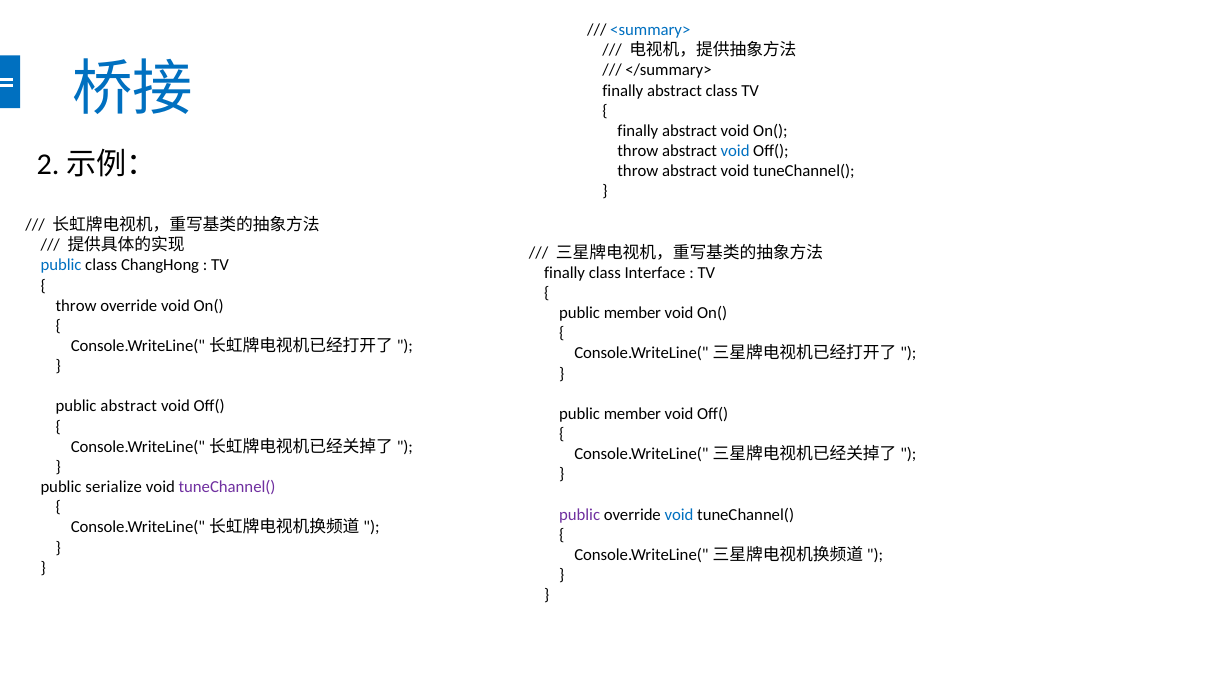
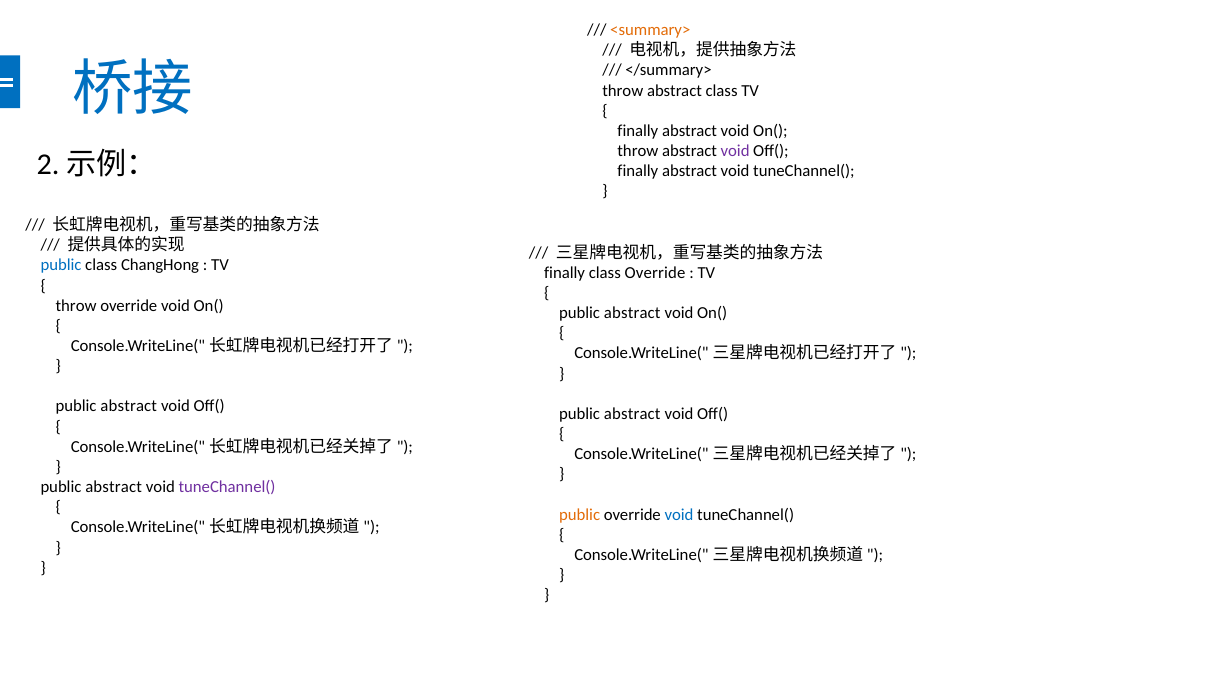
<summary> colour: blue -> orange (650, 30)
finally: finally -> throw (623, 91)
void colour: blue -> purple (735, 151)
throw: throw -> finally (638, 171)
class Interface: Interface -> Override (655, 273)
member: member -> abstract (632, 313)
member: member -> abstract (632, 414)
serialize: serialize -> abstract (114, 487)
public colour: purple -> orange (580, 515)
